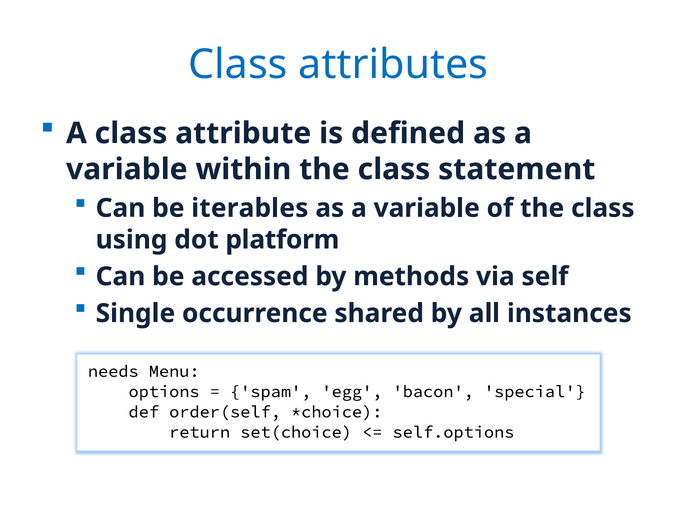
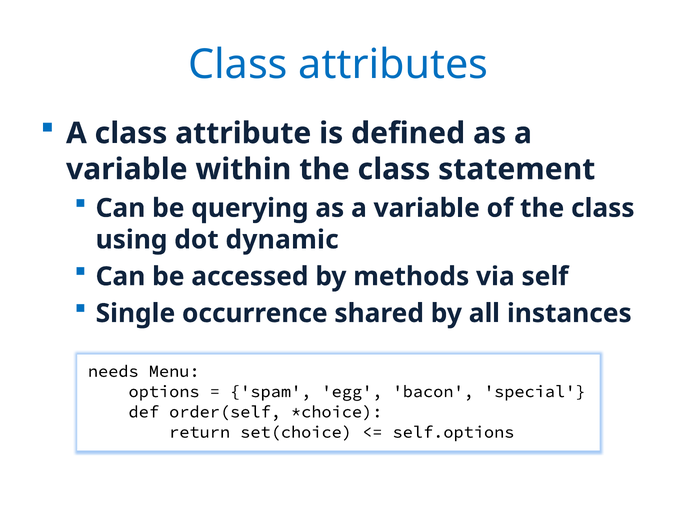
iterables: iterables -> querying (250, 208)
platform: platform -> dynamic (282, 240)
